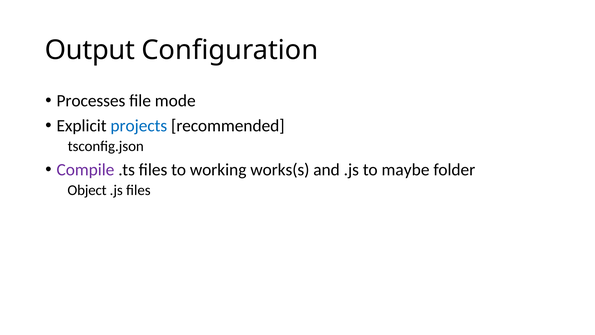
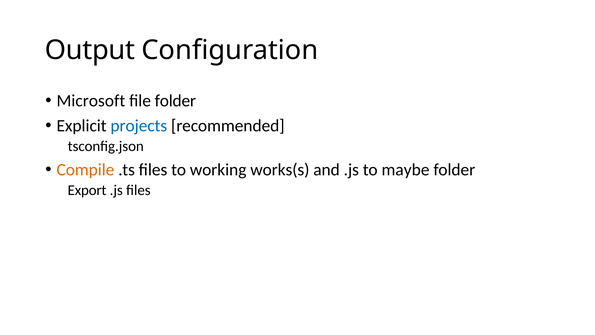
Processes: Processes -> Microsoft (91, 101)
file mode: mode -> folder (175, 101)
Compile colour: purple -> orange (85, 170)
Object: Object -> Export (87, 190)
